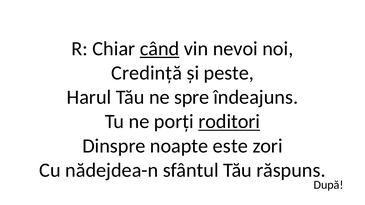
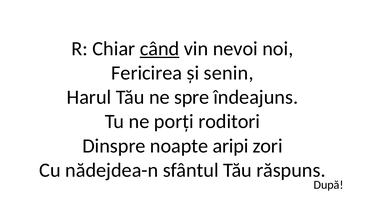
Credință: Credință -> Fericirea (147, 73)
peste: peste -> senin (229, 73)
roditori underline: present -> none (229, 122)
este: este -> aripi (231, 146)
